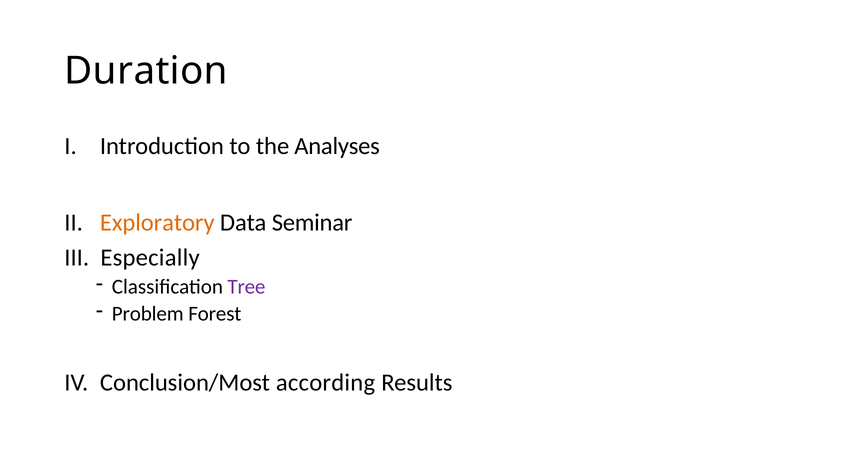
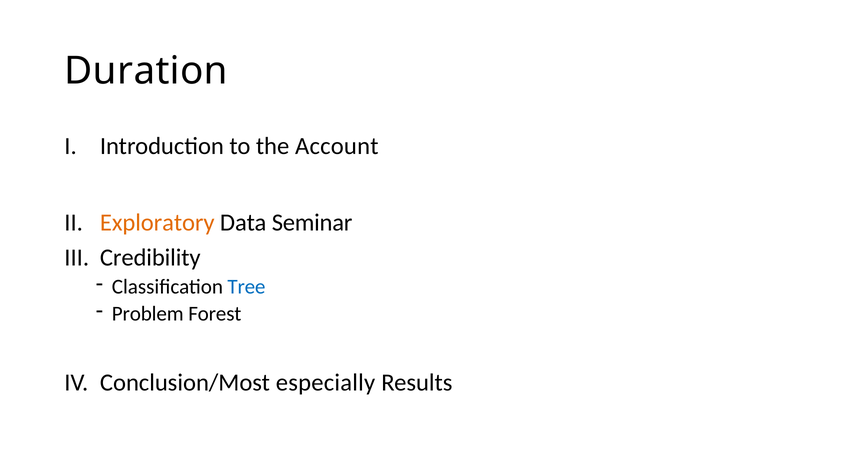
Analyses: Analyses -> Account (337, 146)
Especially: Especially -> Credibility (150, 257)
Tree colour: purple -> blue (246, 287)
according: according -> especially (326, 382)
